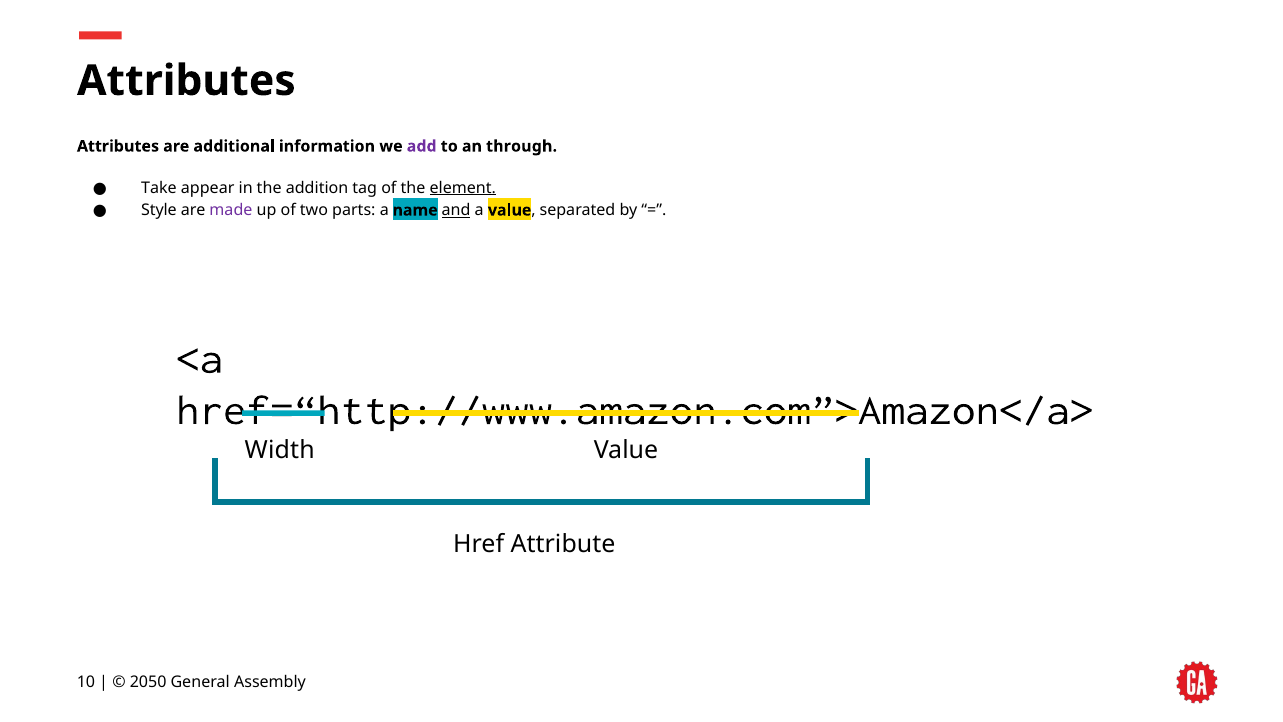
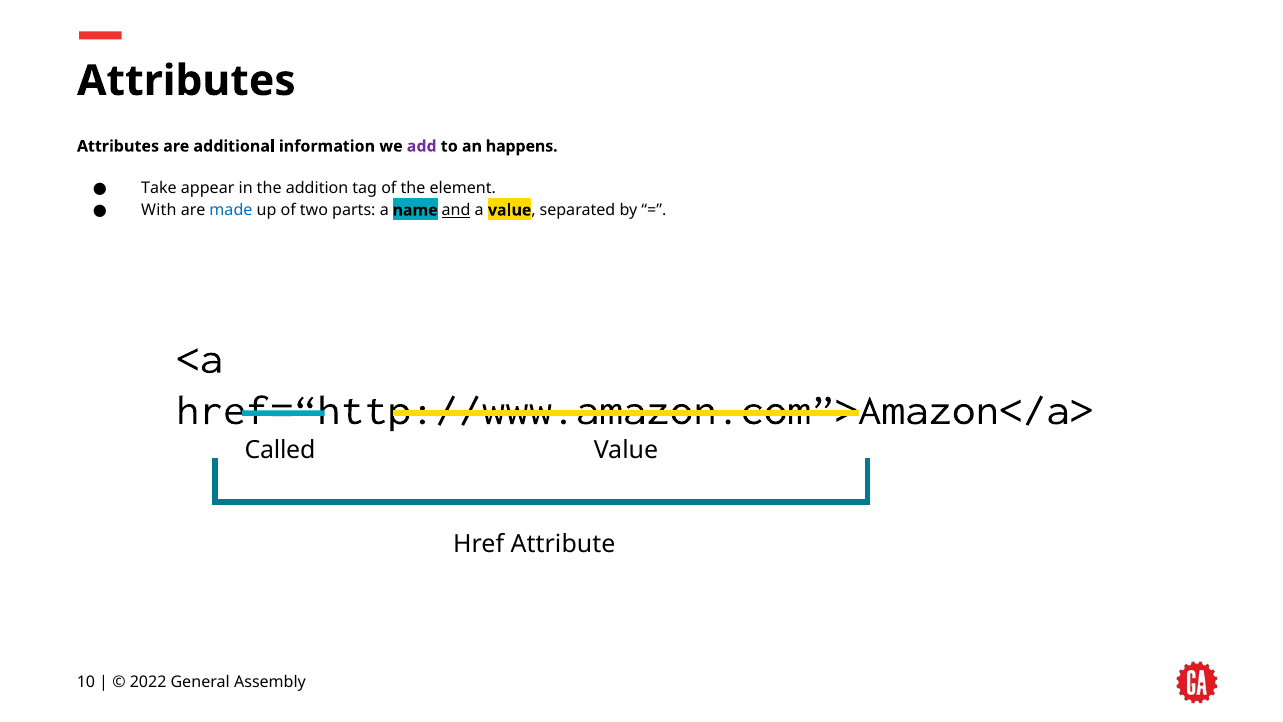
through: through -> happens (522, 146)
element underline: present -> none (463, 188)
Style: Style -> With (159, 210)
made colour: purple -> blue (231, 210)
Width: Width -> Called (280, 450)
2050: 2050 -> 2022 (148, 682)
